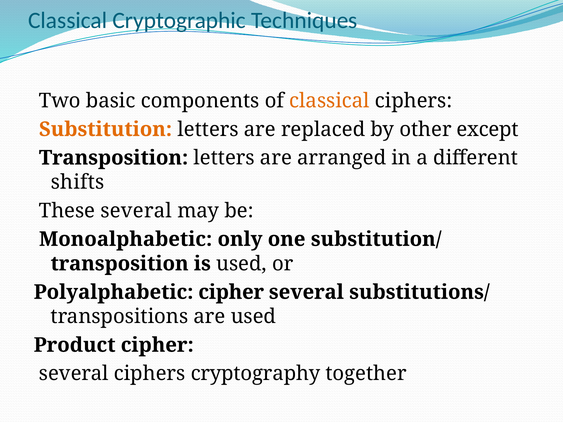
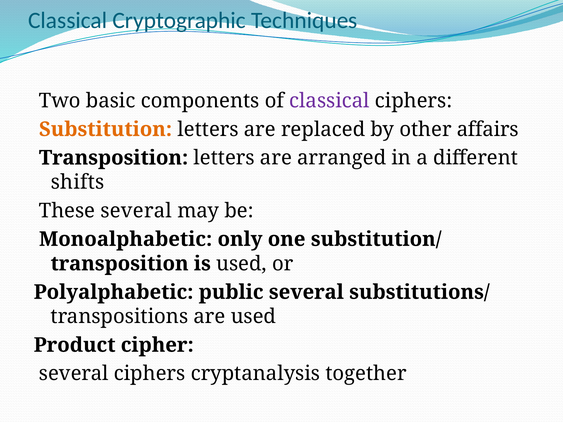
classical colour: orange -> purple (329, 101)
except: except -> affairs (488, 129)
Polyalphabetic cipher: cipher -> public (231, 292)
cryptography: cryptography -> cryptanalysis (255, 374)
